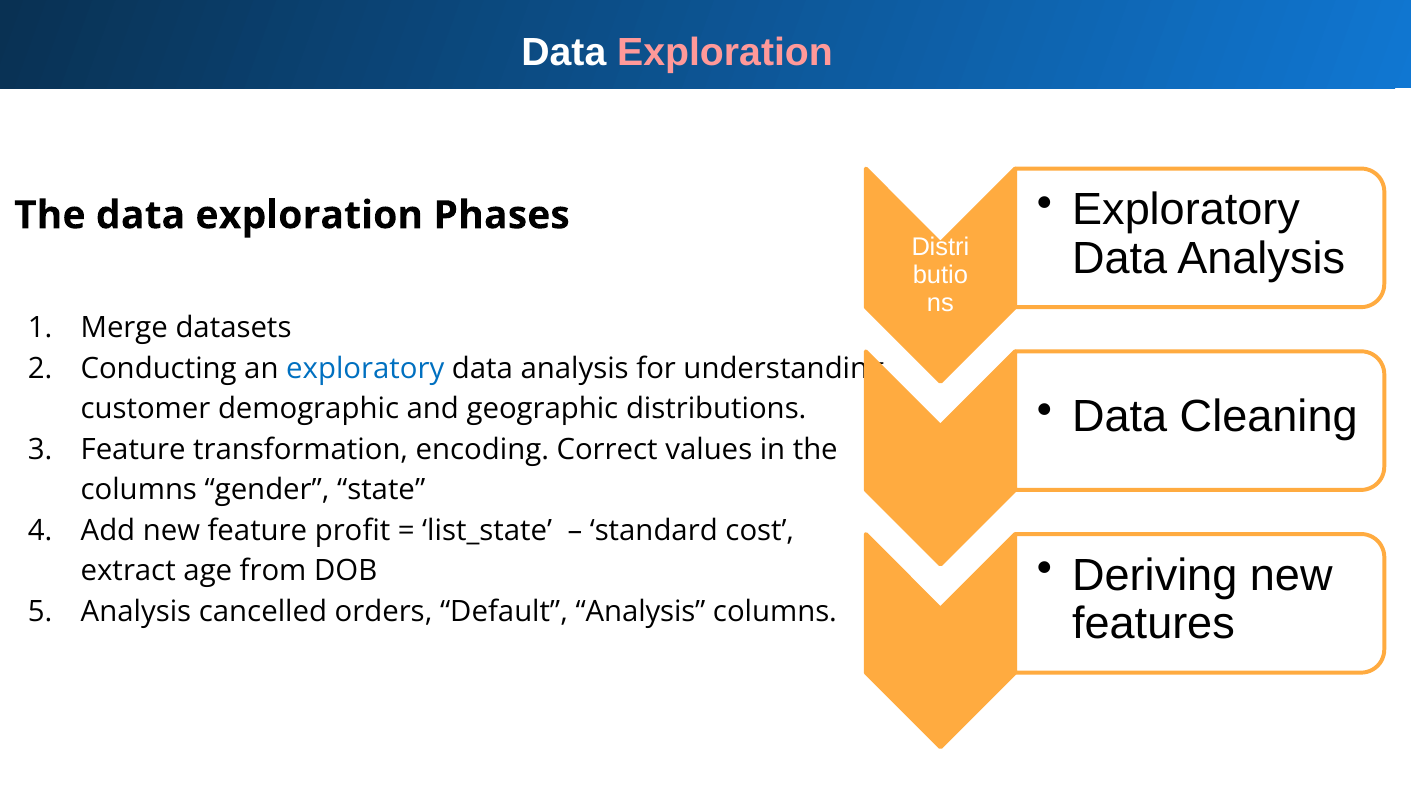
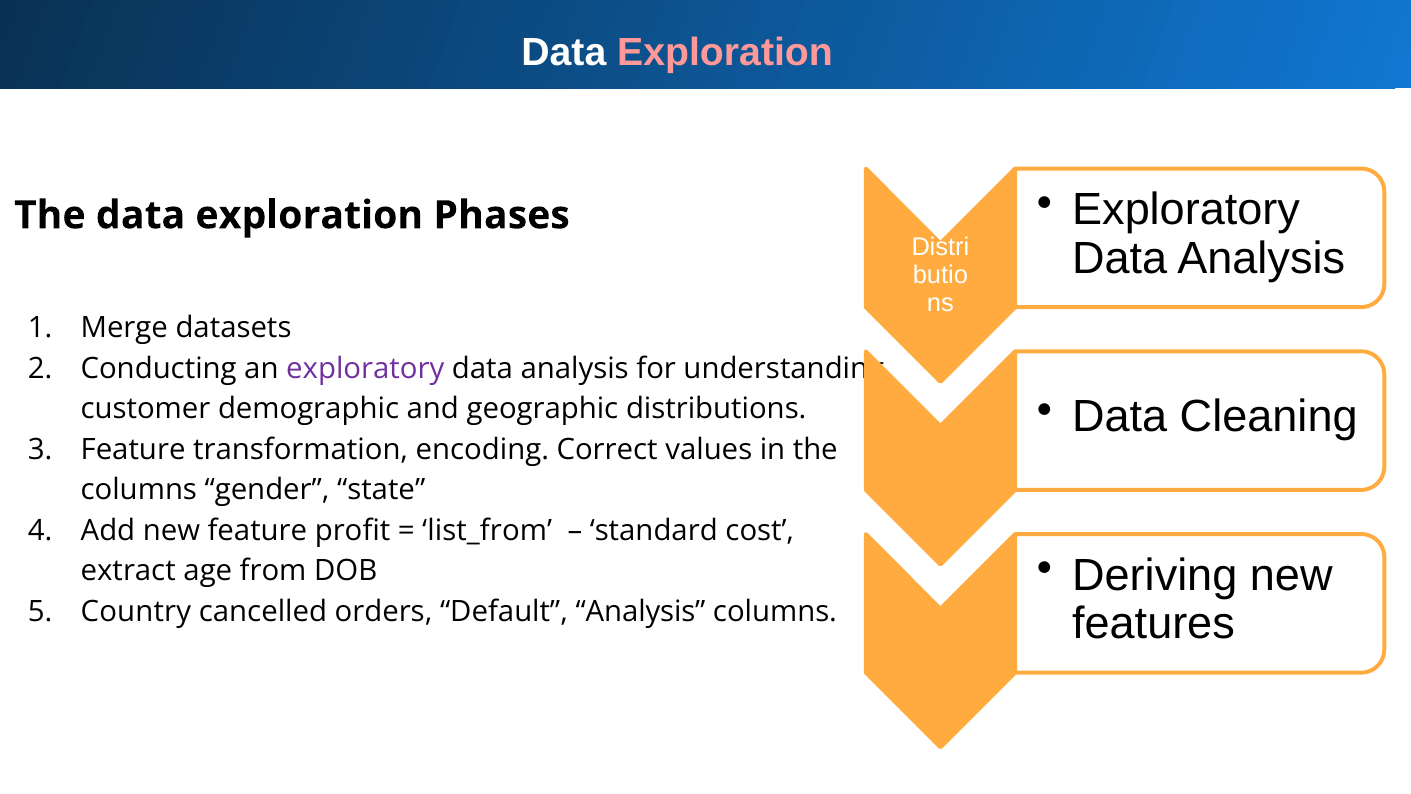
exploratory colour: blue -> purple (365, 368)
list_state: list_state -> list_from (487, 531)
Analysis: Analysis -> Country (136, 612)
